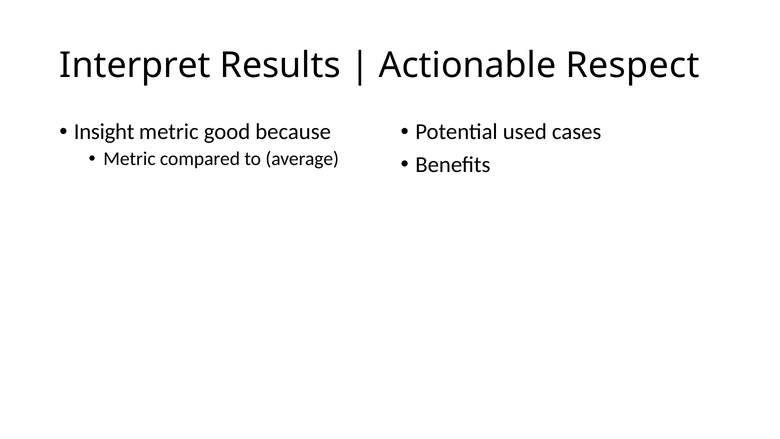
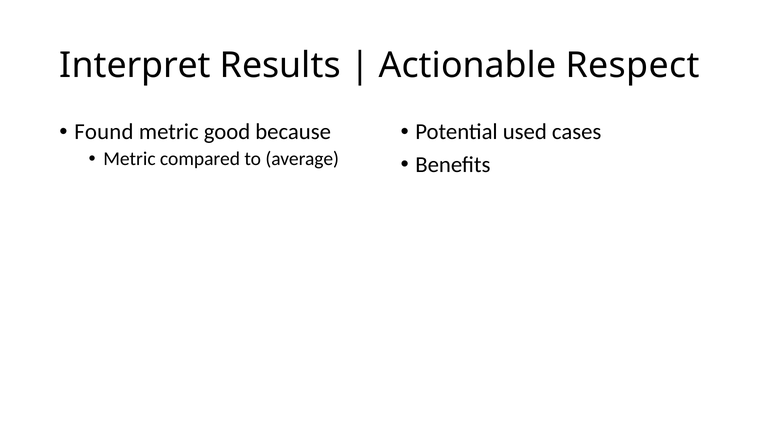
Insight: Insight -> Found (104, 132)
